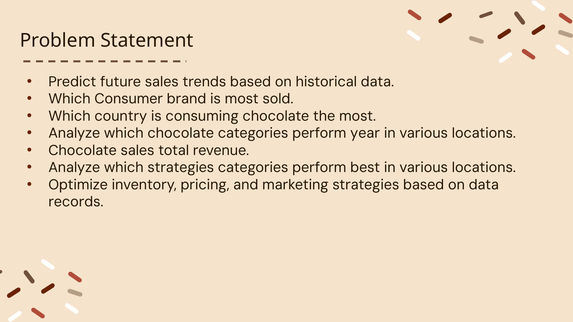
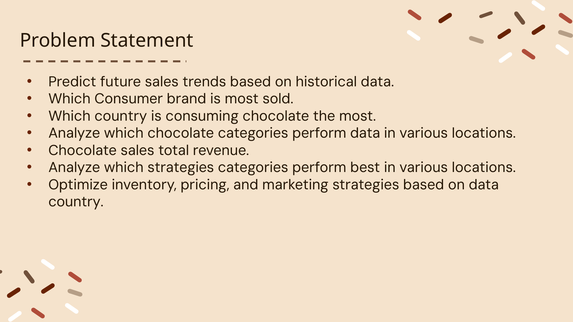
perform year: year -> data (365, 133)
records: records -> country (76, 202)
